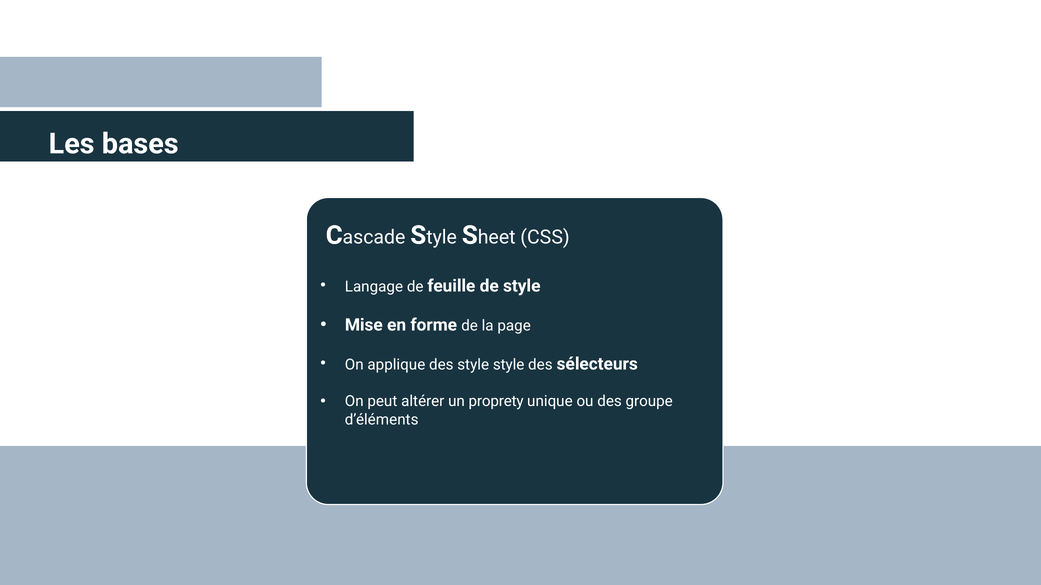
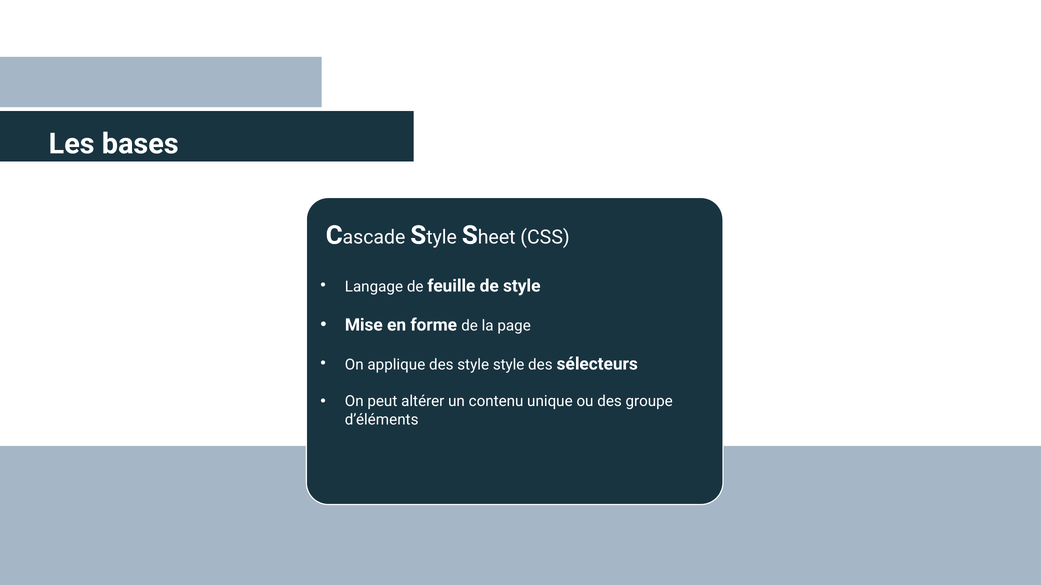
un proprety: proprety -> contenu (496, 402)
